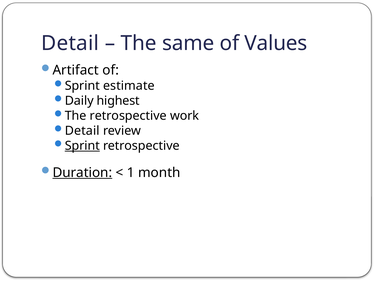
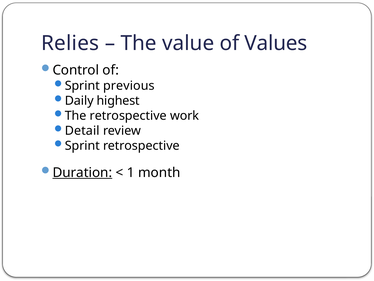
Detail: Detail -> Relies (70, 43)
same: same -> value (188, 43)
Artifact: Artifact -> Control (76, 70)
estimate: estimate -> previous (129, 86)
Sprint underline: present -> none (82, 145)
